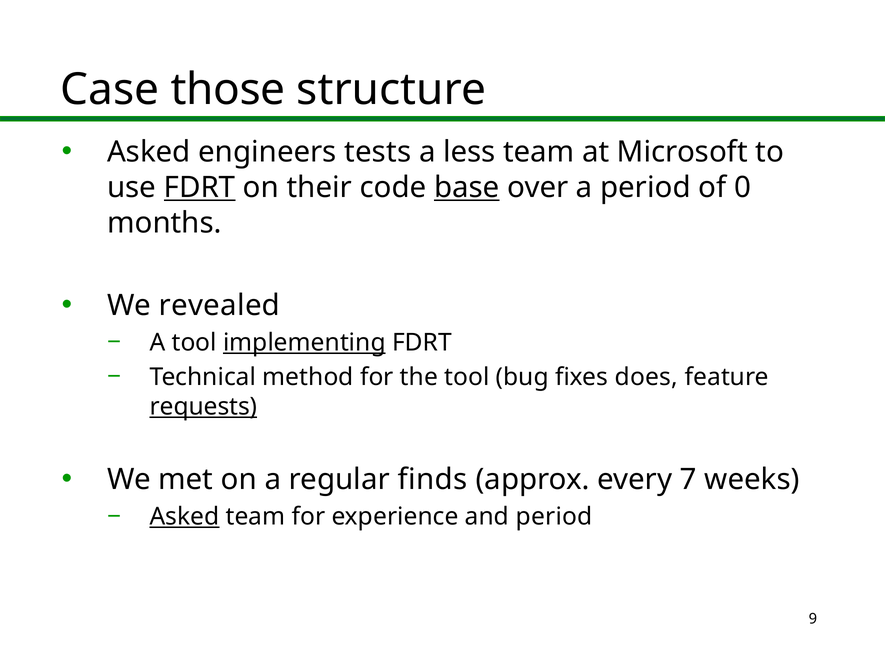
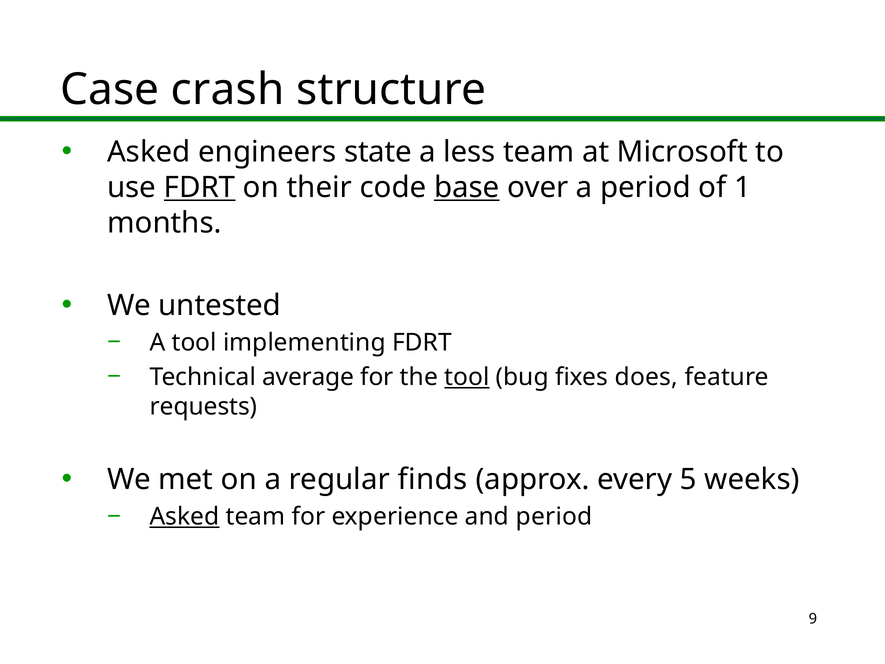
those: those -> crash (228, 90)
tests: tests -> state (378, 152)
0: 0 -> 1 (742, 187)
revealed: revealed -> untested (220, 305)
implementing underline: present -> none (304, 342)
method: method -> average (308, 377)
tool underline: none -> present (467, 377)
requests underline: present -> none (203, 406)
7: 7 -> 5 (688, 479)
